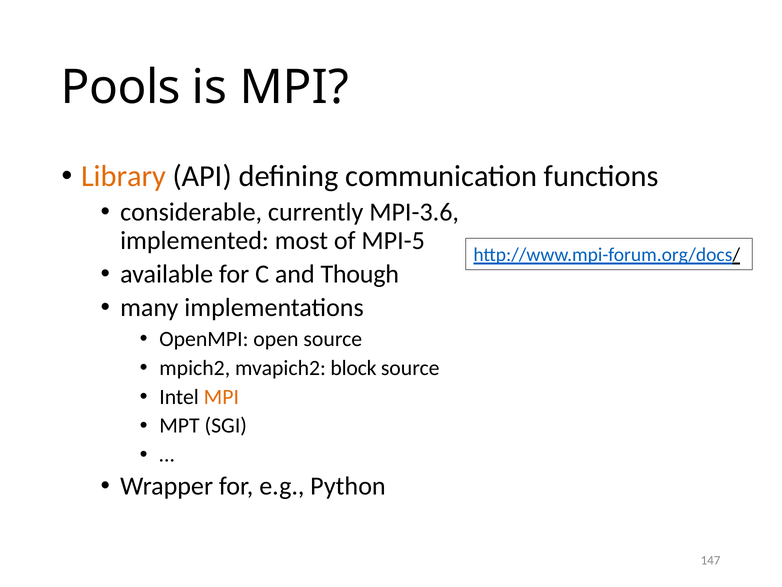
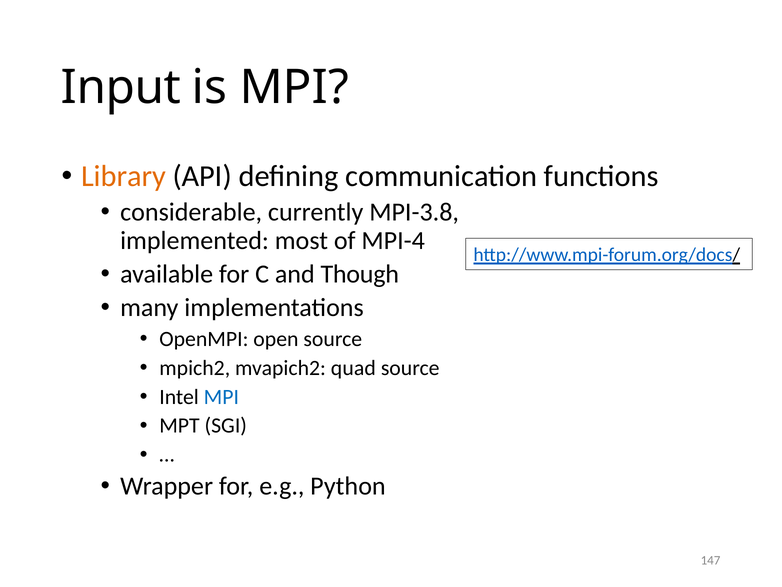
Pools: Pools -> Input (121, 88)
MPI-3.6: MPI-3.6 -> MPI-3.8 (414, 212)
MPI-5: MPI-5 -> MPI-4 (393, 240)
block: block -> quad (353, 368)
MPI colour: orange -> blue (221, 397)
